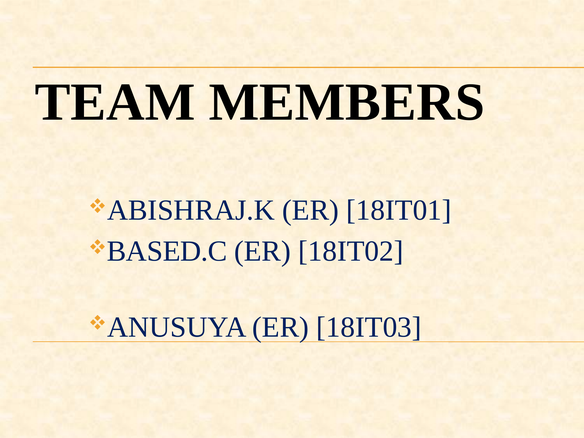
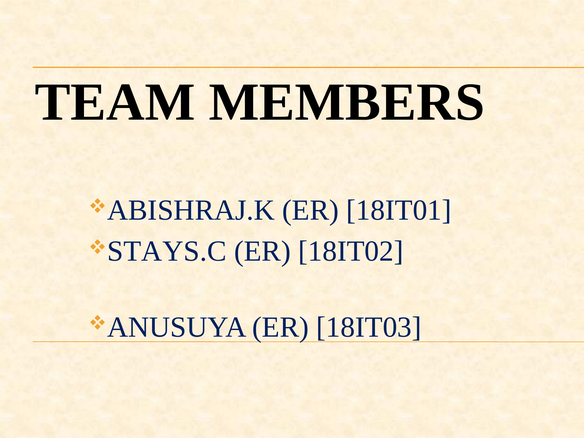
BASED.C: BASED.C -> STAYS.C (167, 251)
